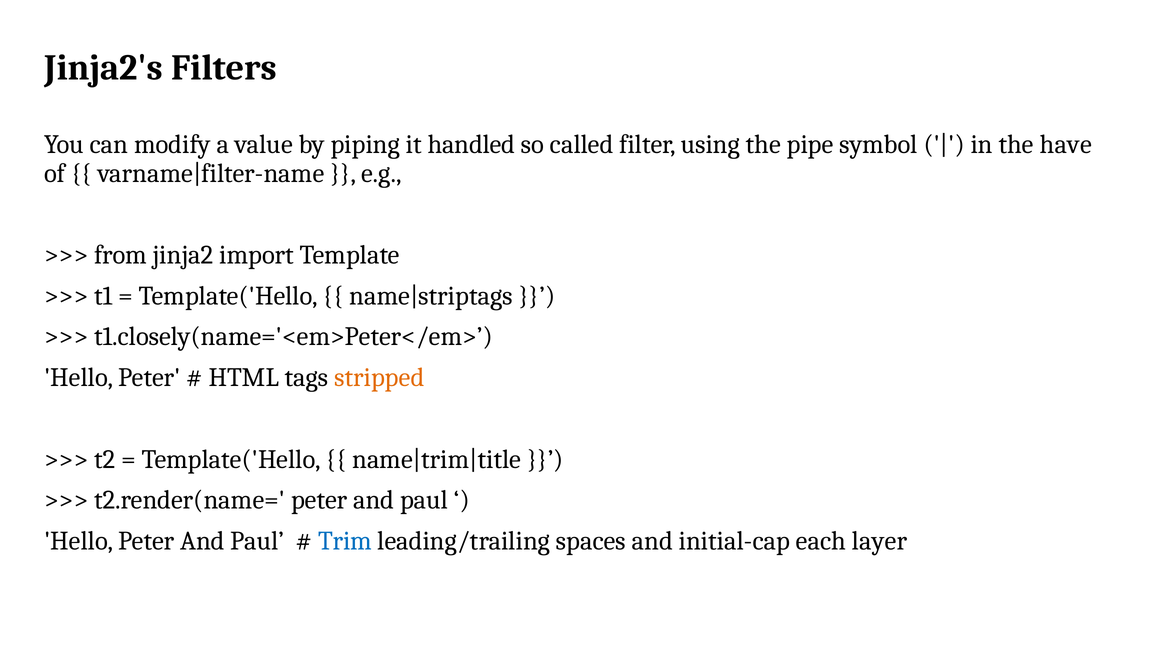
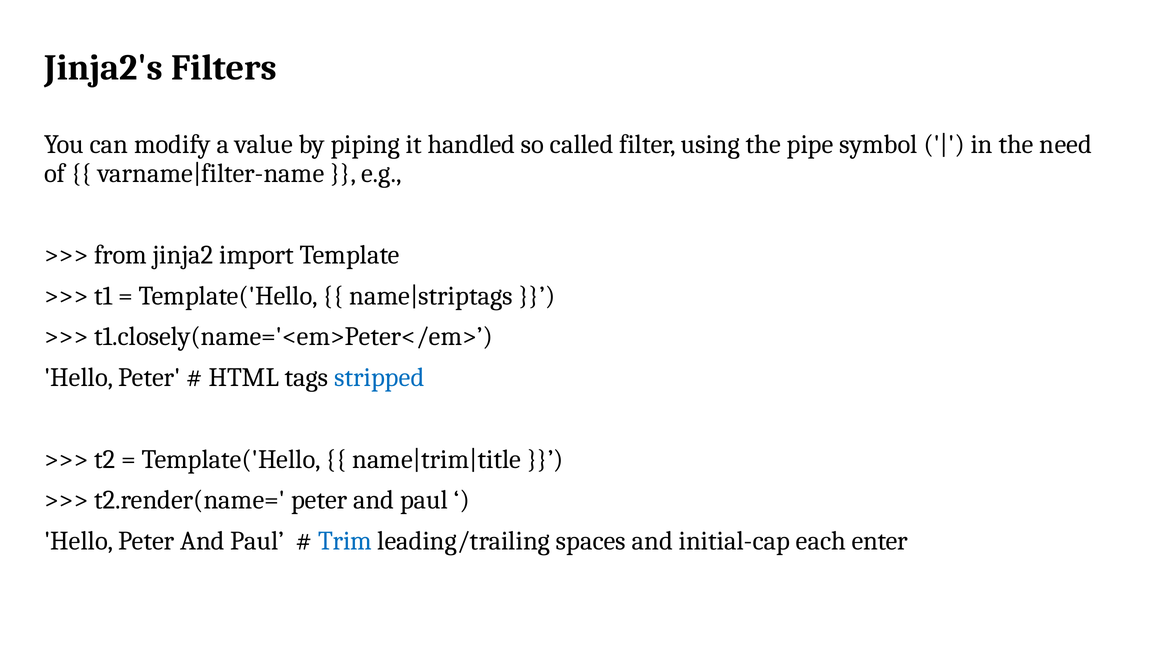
have: have -> need (1066, 144)
stripped colour: orange -> blue (379, 377)
layer: layer -> enter (880, 541)
